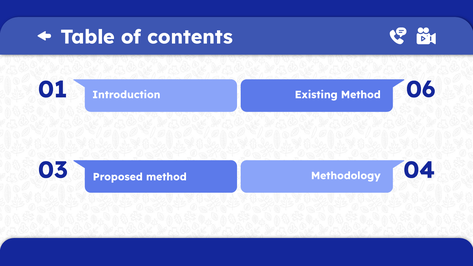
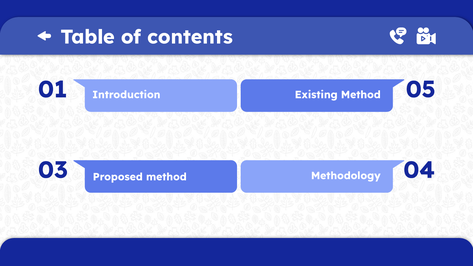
06: 06 -> 05 (421, 90)
